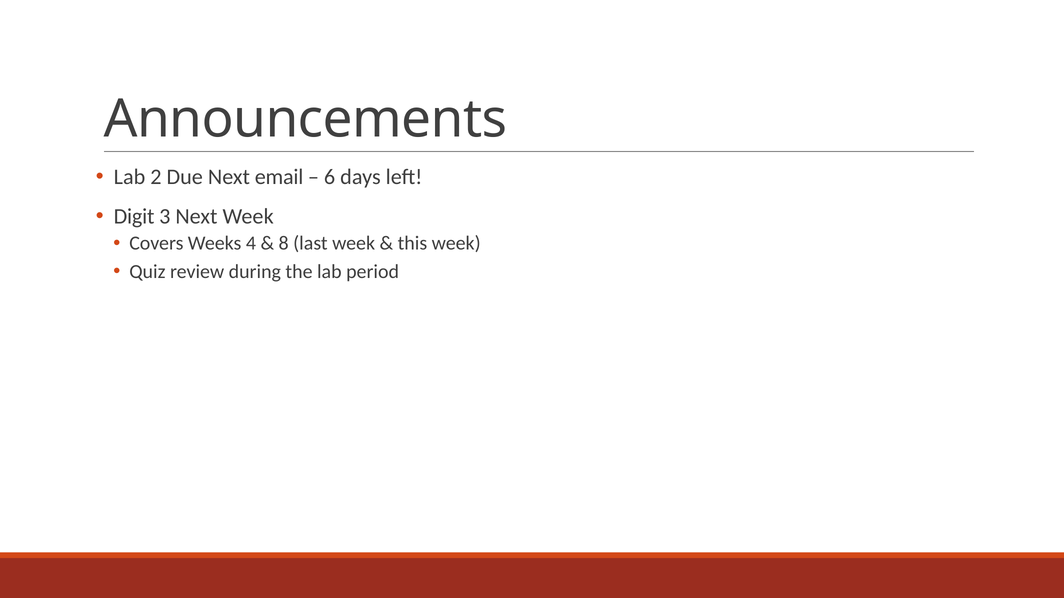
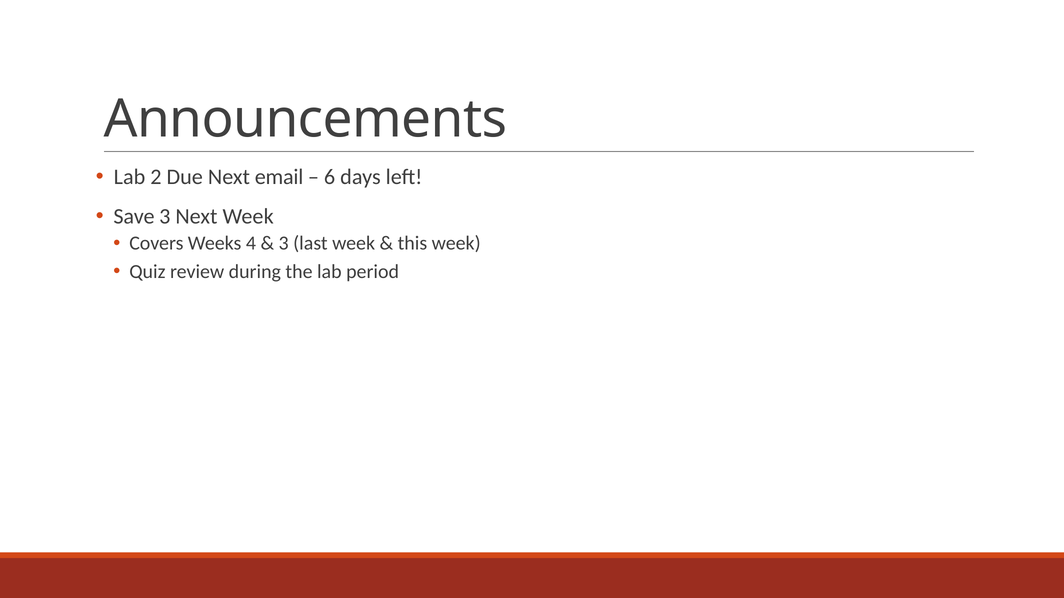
Digit: Digit -> Save (134, 216)
8: 8 -> 3 (284, 244)
